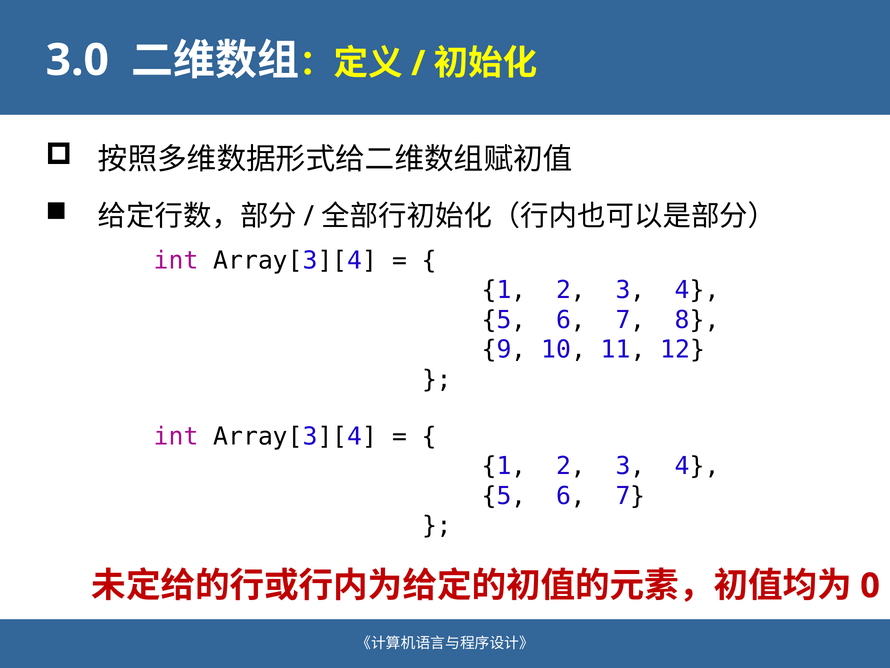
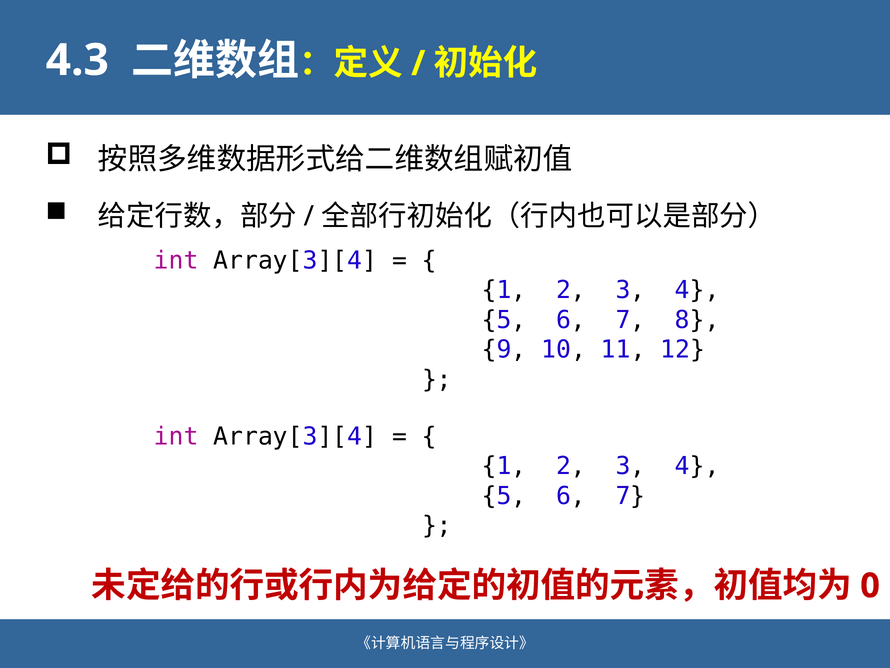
3.0: 3.0 -> 4.3 (77, 60)
